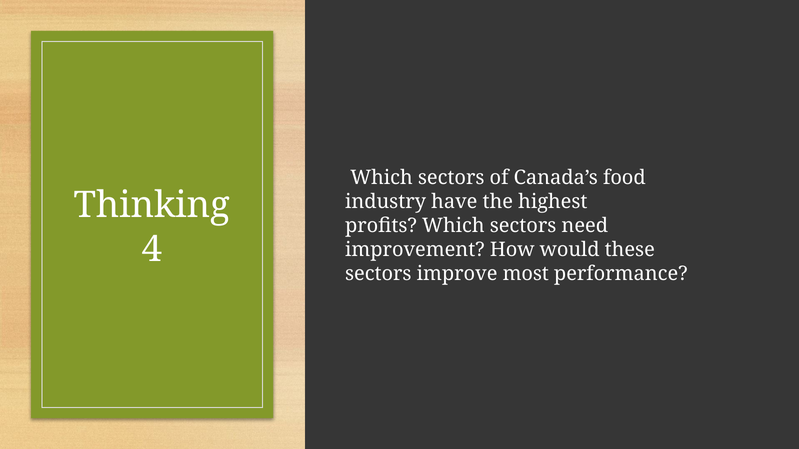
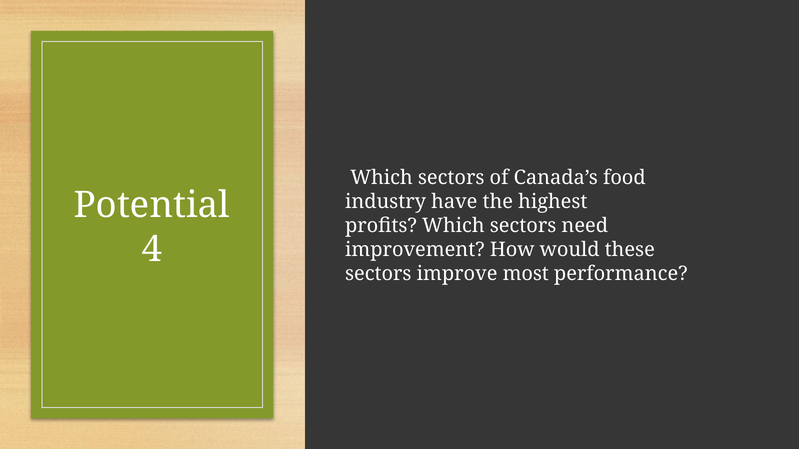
Thinking: Thinking -> Potential (152, 205)
